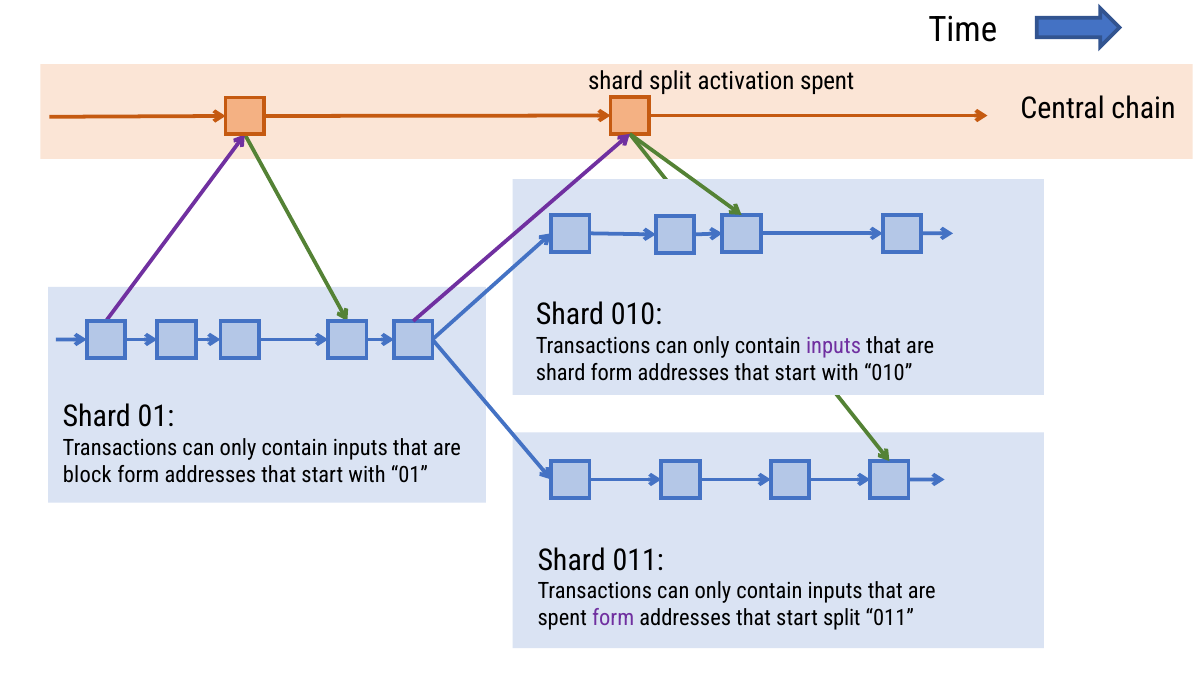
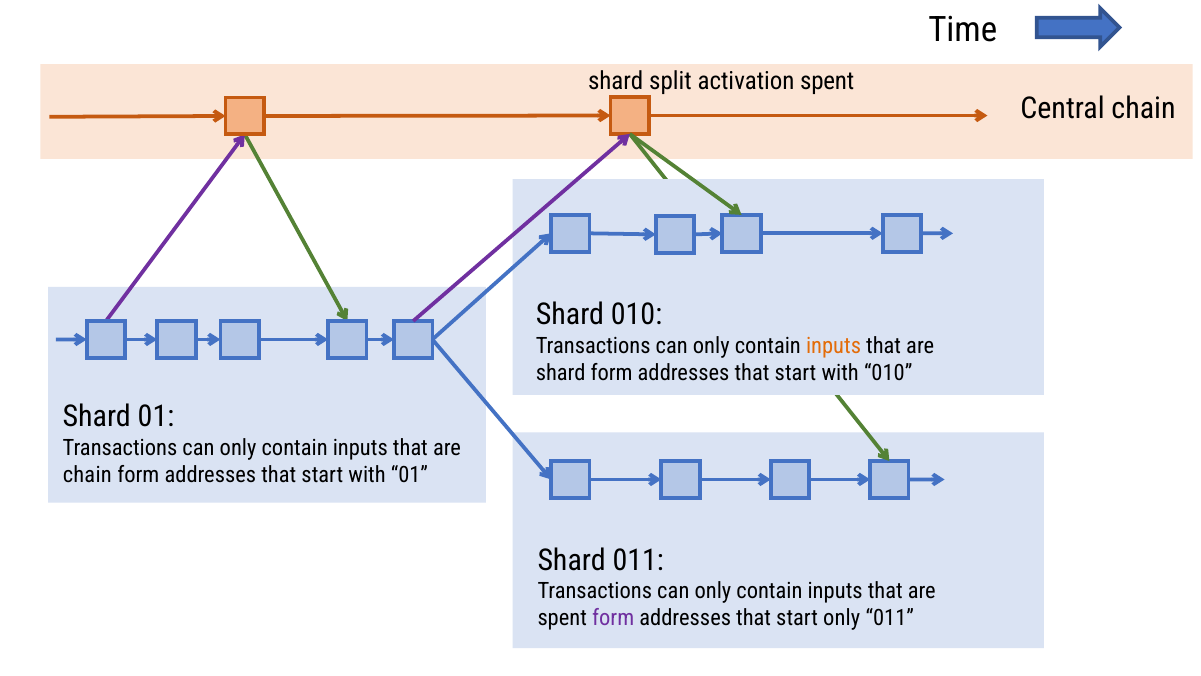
inputs colour: purple -> orange (834, 346)
block: block -> chain (87, 474)
start split: split -> only (842, 618)
